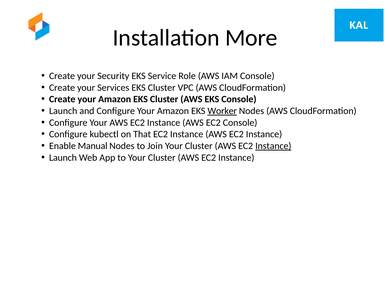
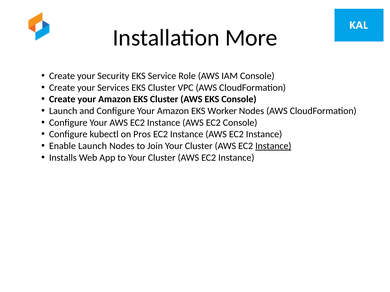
Worker underline: present -> none (222, 111)
That: That -> Pros (142, 135)
Enable Manual: Manual -> Launch (93, 146)
Launch: Launch -> Installs (63, 158)
